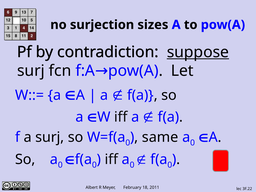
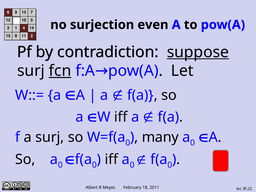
sizes: sizes -> even (153, 25)
fcn underline: none -> present (60, 71)
same: same -> many (160, 137)
